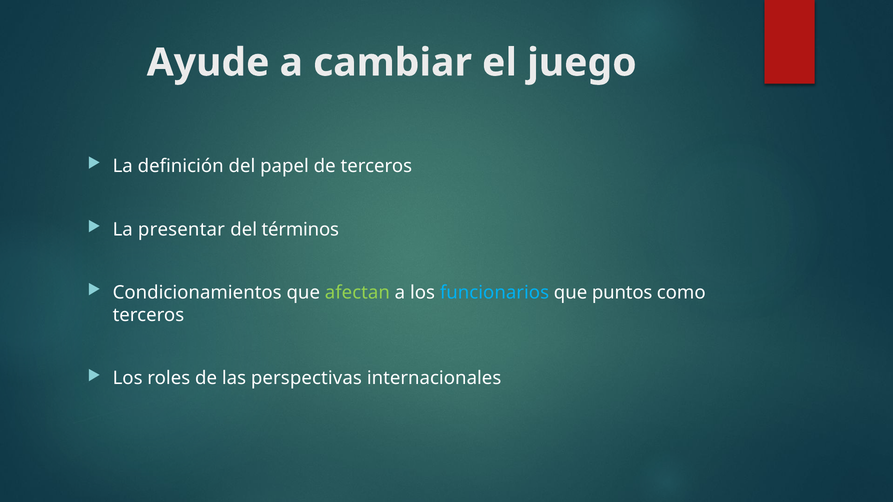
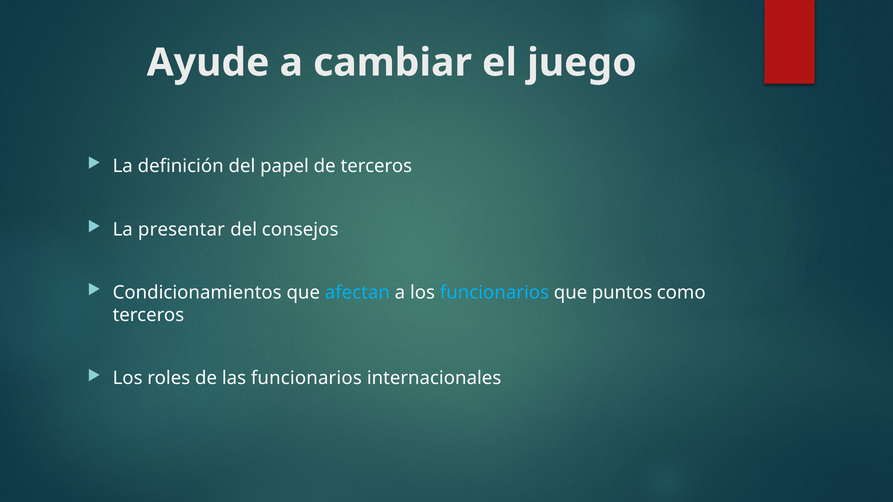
términos: términos -> consejos (300, 230)
afectan colour: light green -> light blue (357, 293)
las perspectivas: perspectivas -> funcionarios (306, 379)
